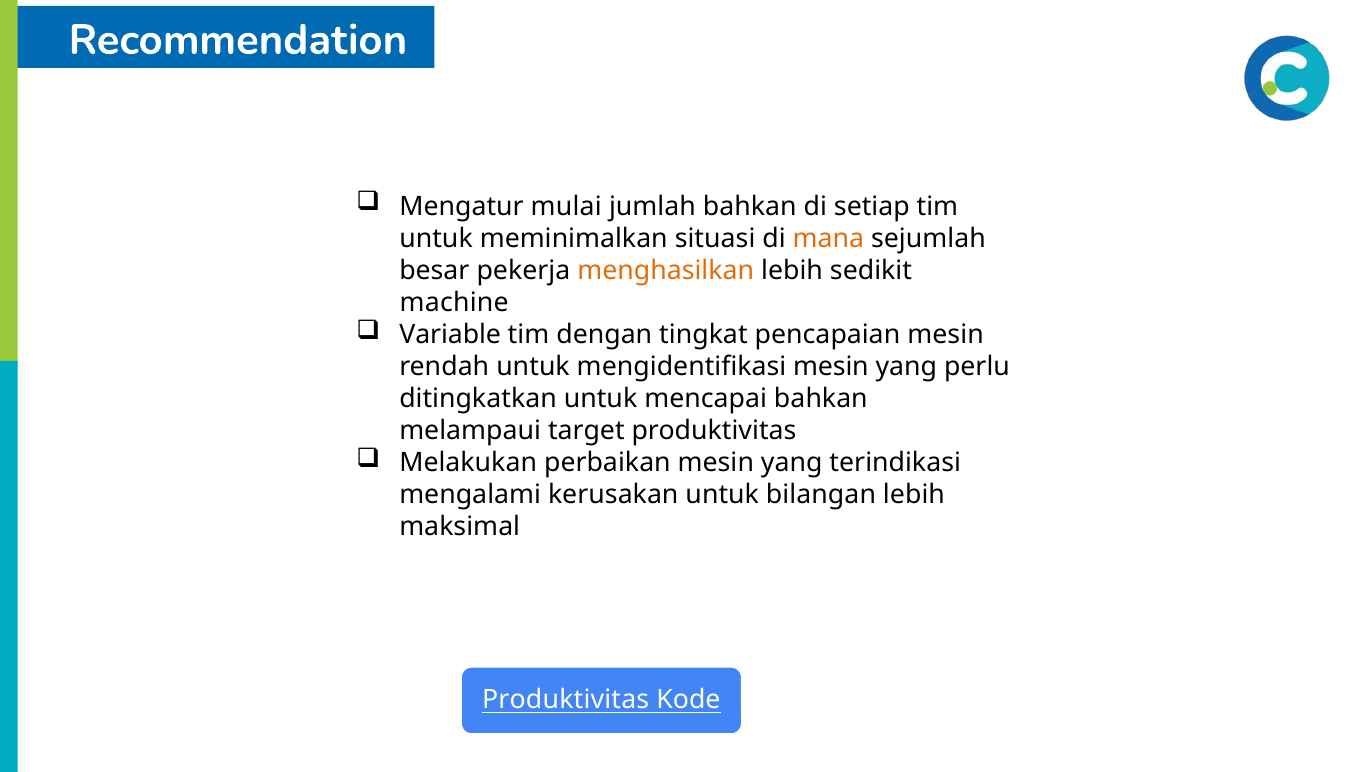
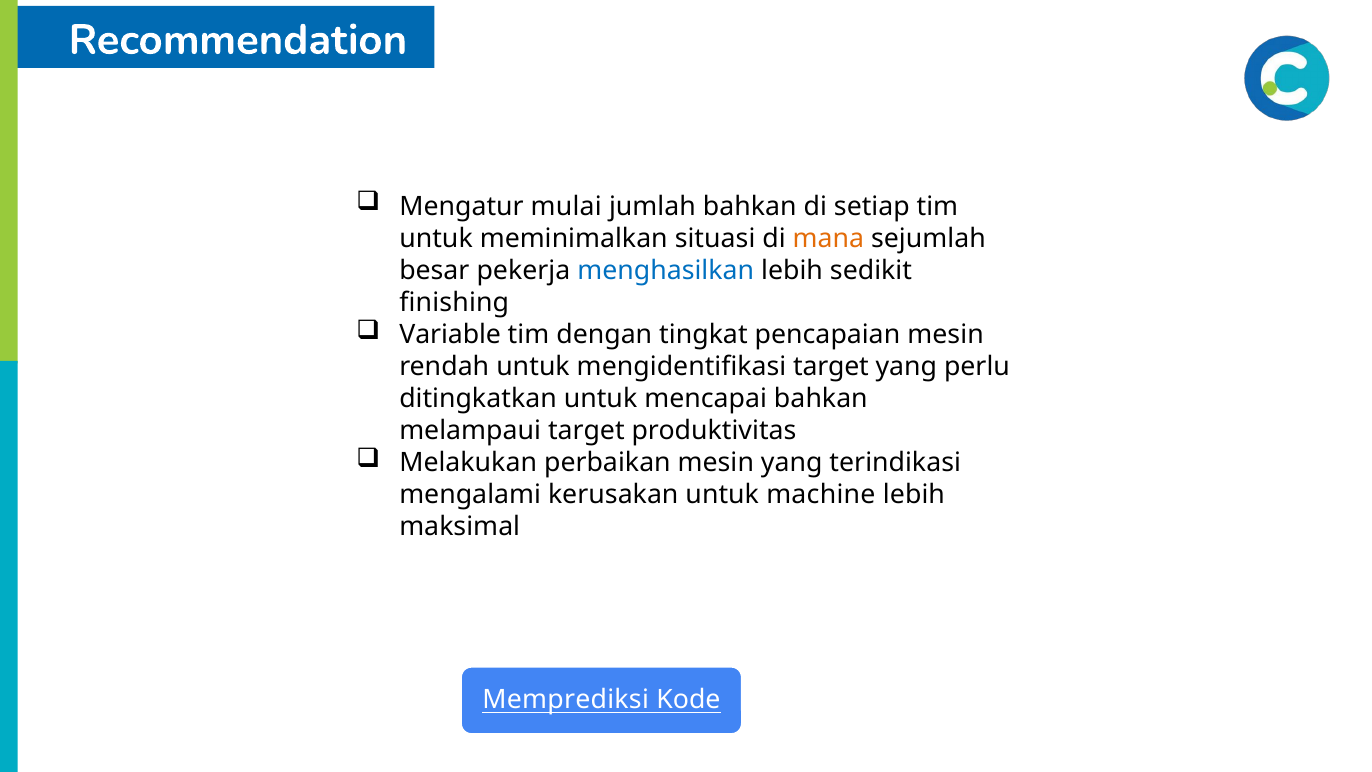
menghasilkan colour: orange -> blue (666, 270)
machine: machine -> finishing (454, 302)
mengidentifikasi mesin: mesin -> target (831, 367)
bilangan: bilangan -> machine (821, 495)
Produktivitas: Produktivitas -> Memprediksi (566, 700)
